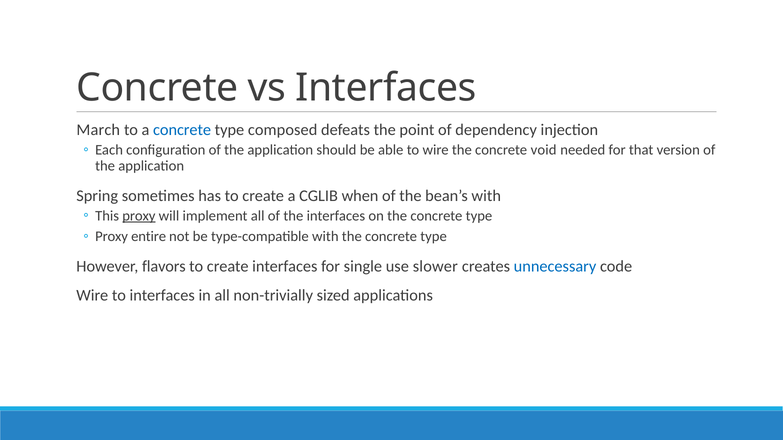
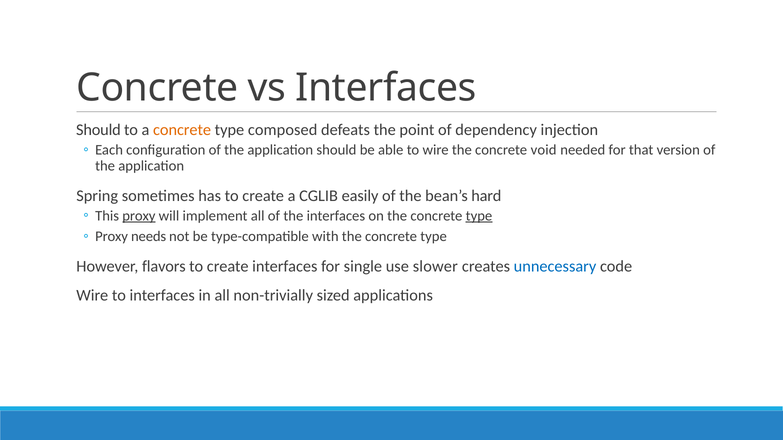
March: March -> Should (98, 130)
concrete colour: blue -> orange (182, 130)
when: when -> easily (360, 196)
bean’s with: with -> hard (486, 196)
type underline: none -> present (479, 216)
entire: entire -> needs (149, 237)
